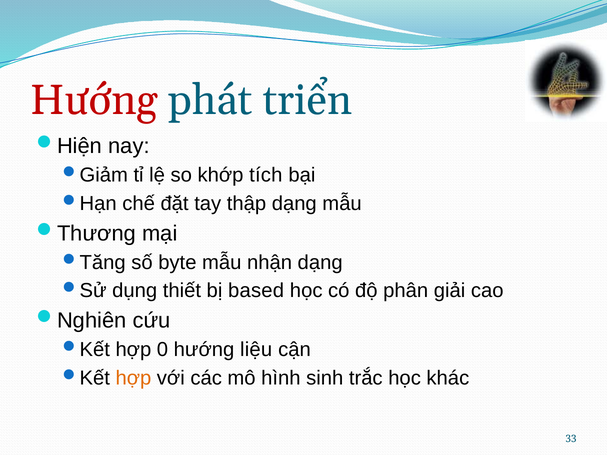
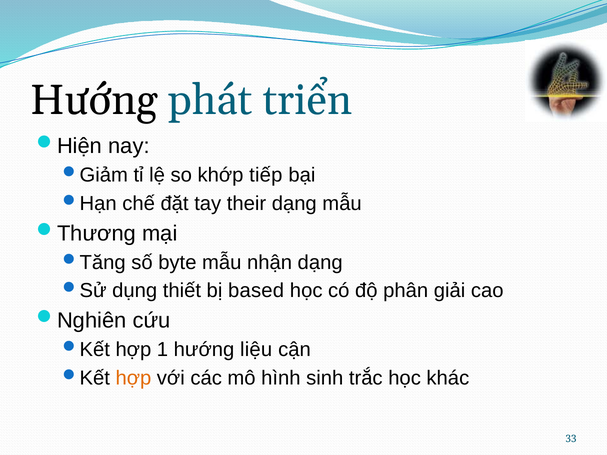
Hướng colour: red -> black (94, 100)
tích: tích -> tiếp (266, 175)
thập: thập -> their (246, 204)
0: 0 -> 1 (162, 350)
